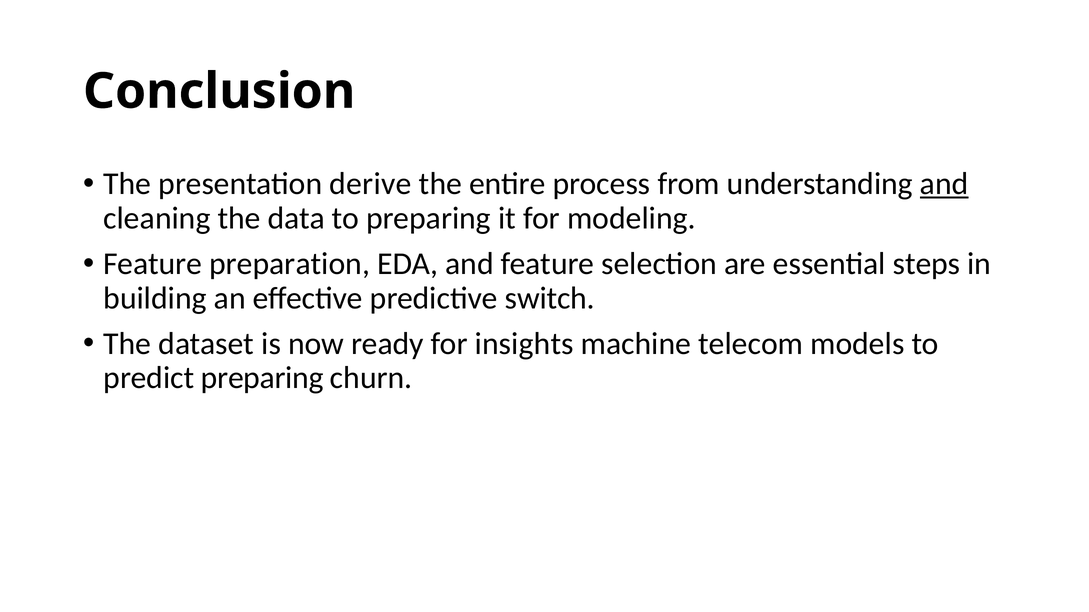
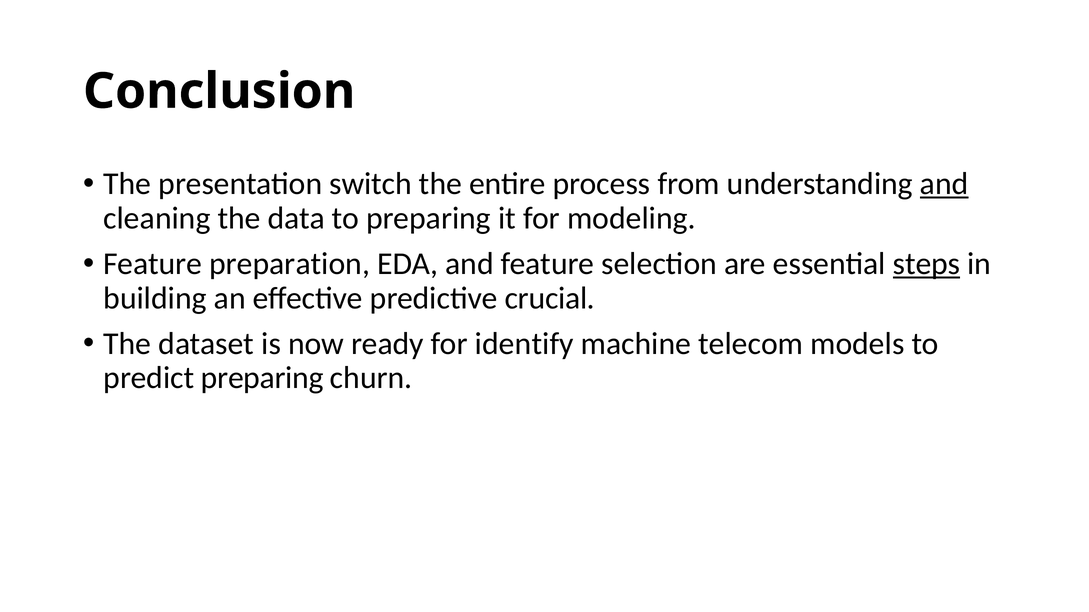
derive: derive -> switch (371, 184)
steps underline: none -> present (927, 264)
switch: switch -> crucial (550, 298)
insights: insights -> identify (524, 344)
